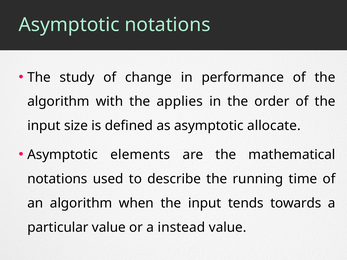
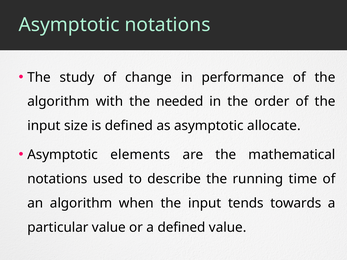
applies: applies -> needed (180, 102)
a instead: instead -> defined (182, 228)
